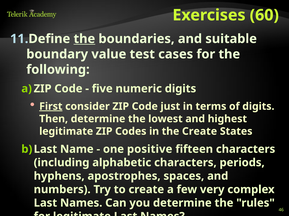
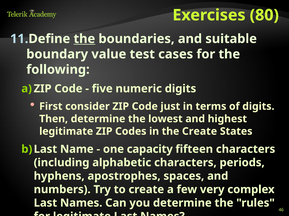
60: 60 -> 80 (264, 15)
First underline: present -> none (51, 107)
positive: positive -> capacity (150, 150)
